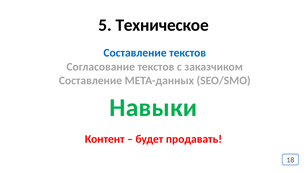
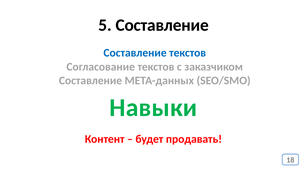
5 Техническое: Техническое -> Cоставление (162, 25)
